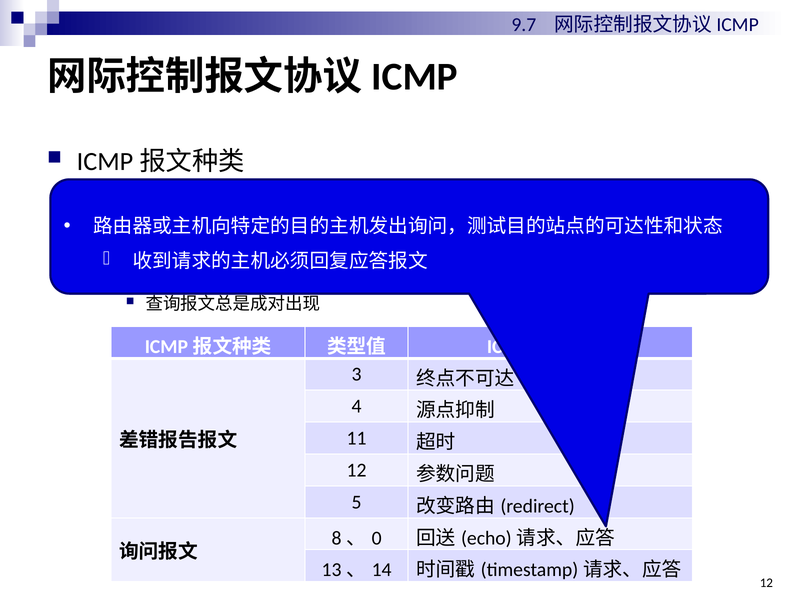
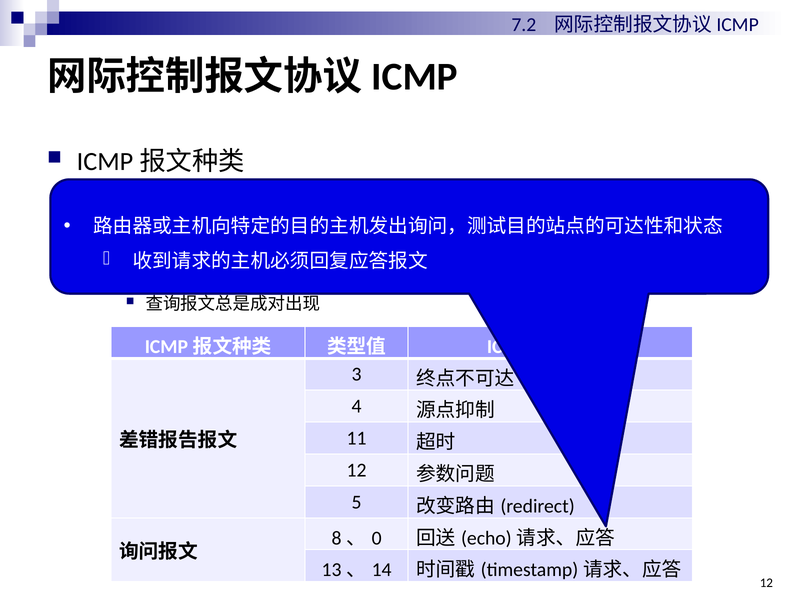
9.7: 9.7 -> 7.2 (524, 25)
